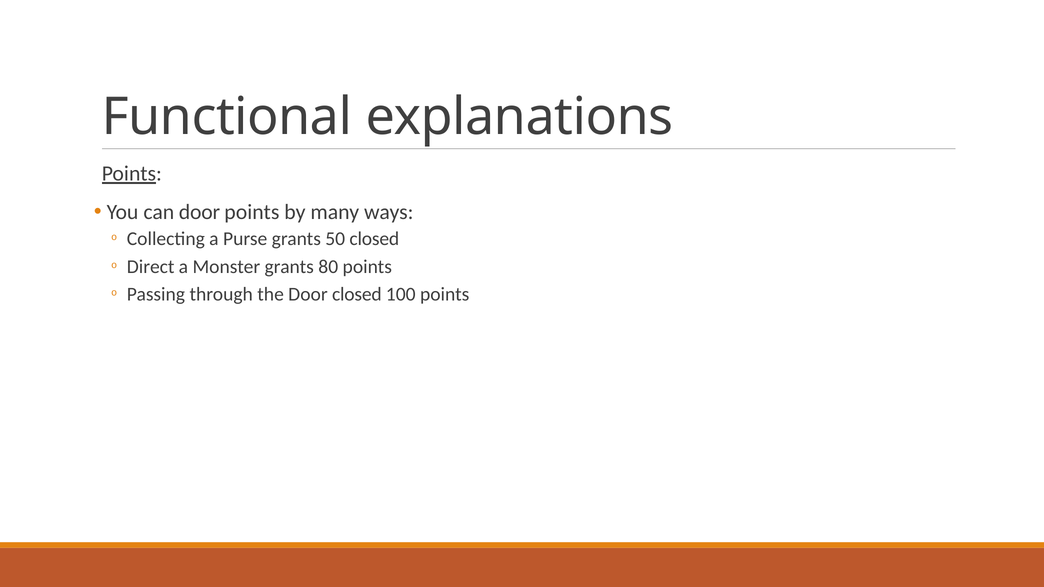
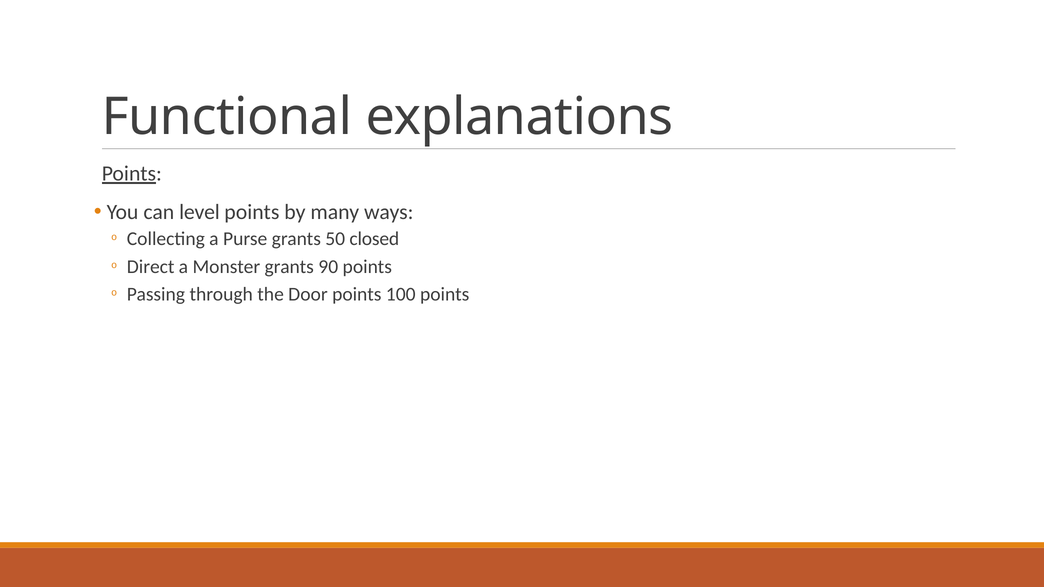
can door: door -> level (199, 212)
80: 80 -> 90 (328, 267)
Door closed: closed -> points (357, 294)
